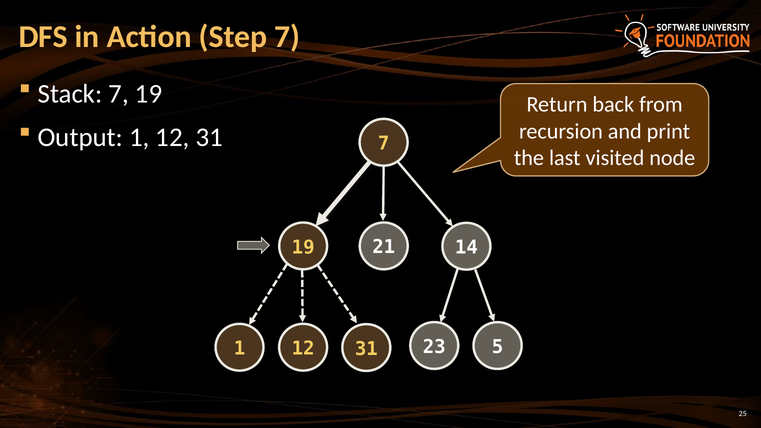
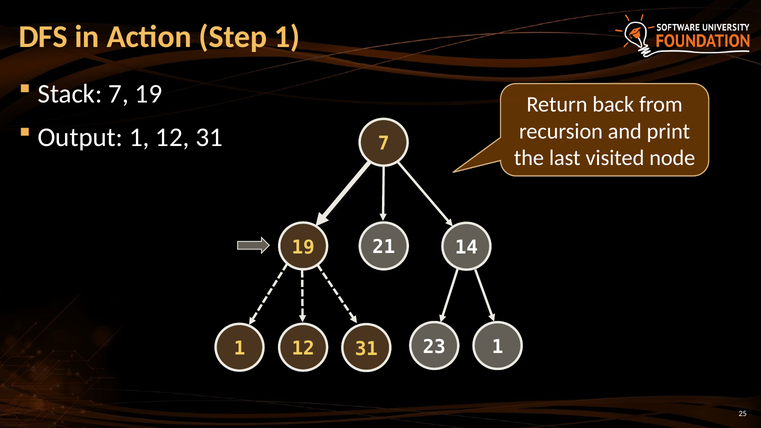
Step 7: 7 -> 1 (287, 37)
23 5: 5 -> 1 (498, 347)
